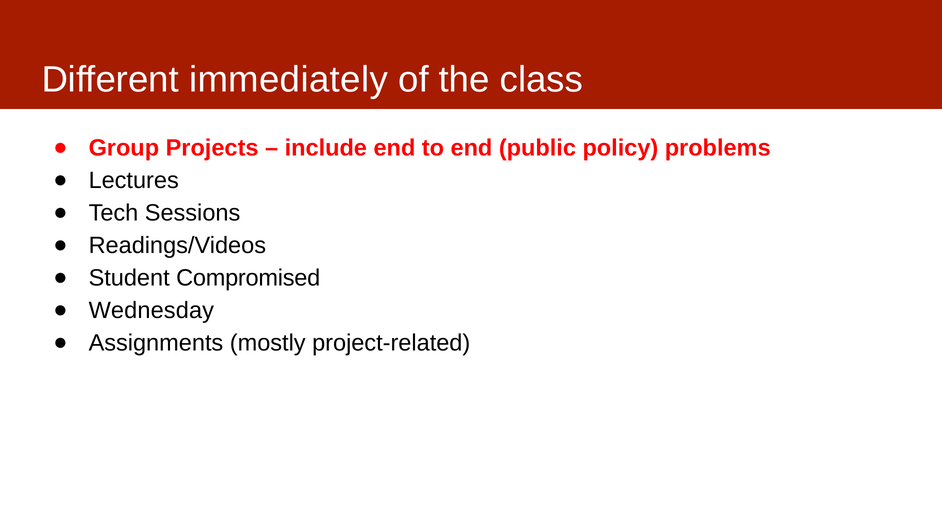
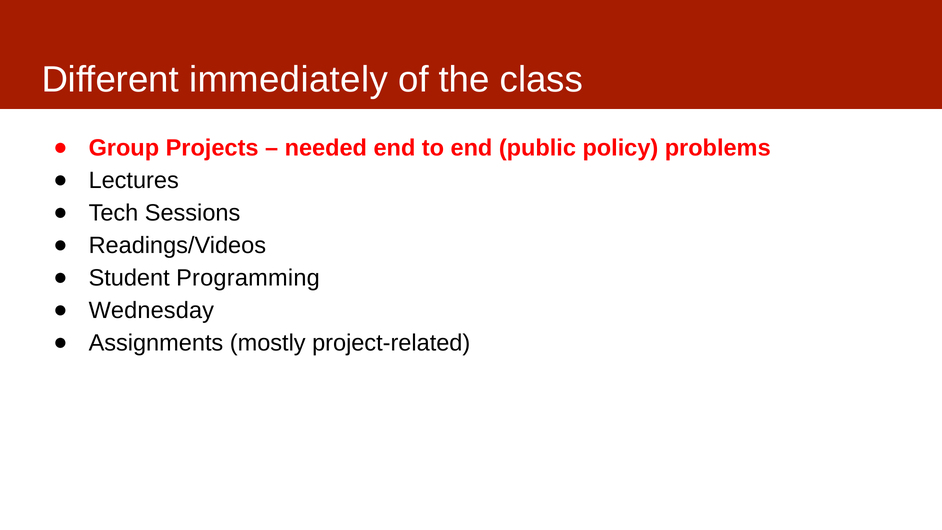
include: include -> needed (326, 148)
Compromised: Compromised -> Programming (248, 278)
